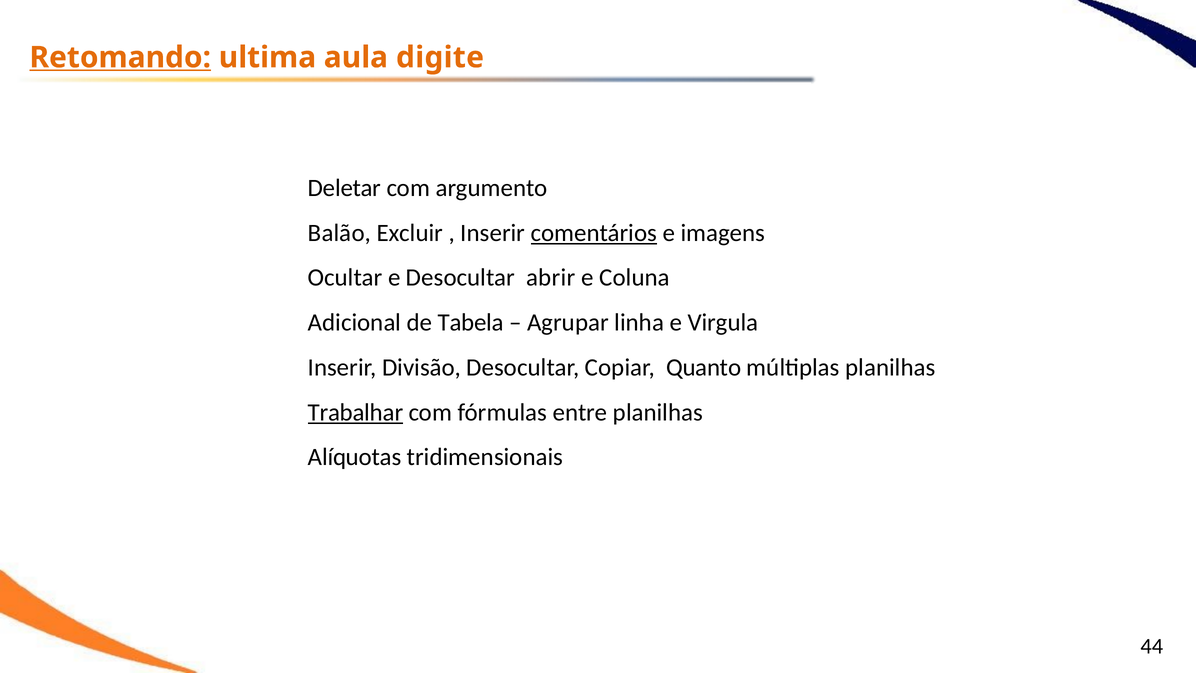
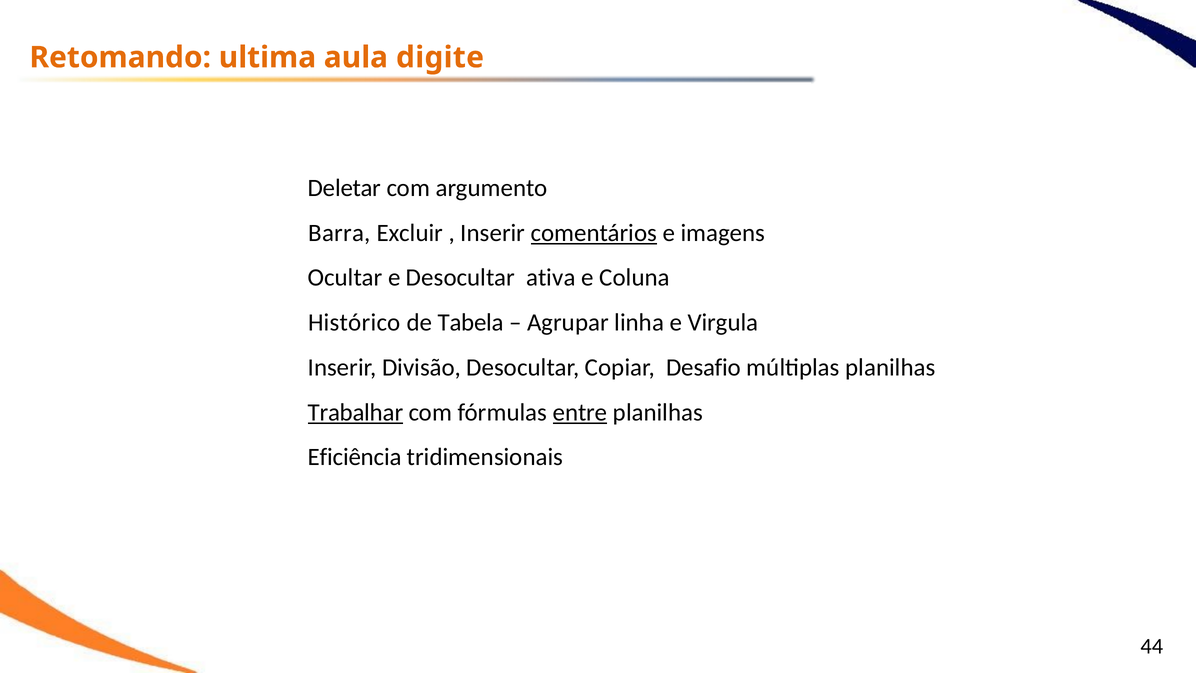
Retomando underline: present -> none (120, 57)
Balão: Balão -> Barra (339, 233)
abrir: abrir -> ativa (551, 278)
Adicional: Adicional -> Histórico (354, 322)
Quanto: Quanto -> Desafio (704, 367)
entre underline: none -> present (580, 412)
Alíquotas: Alíquotas -> Eficiência (355, 457)
